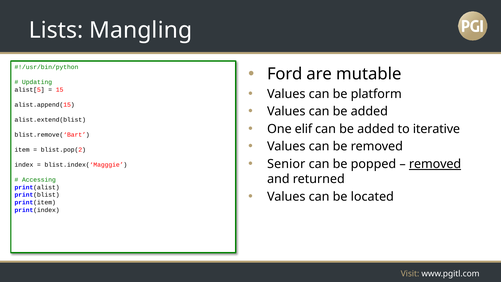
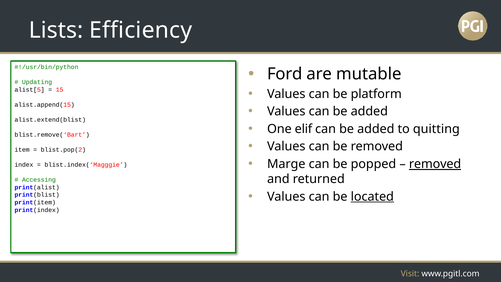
Mangling: Mangling -> Efficiency (141, 30)
iterative: iterative -> quitting (436, 129)
Senior: Senior -> Marge (286, 164)
located underline: none -> present (372, 197)
